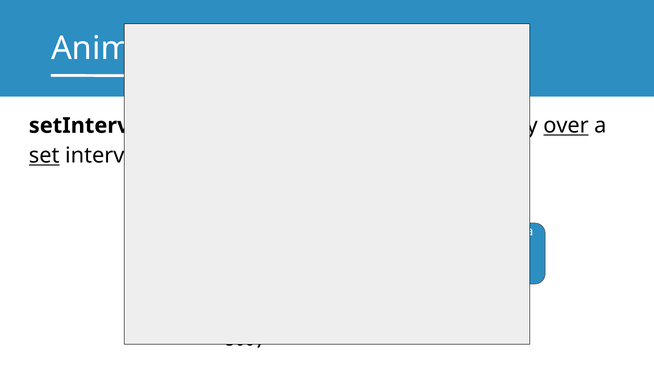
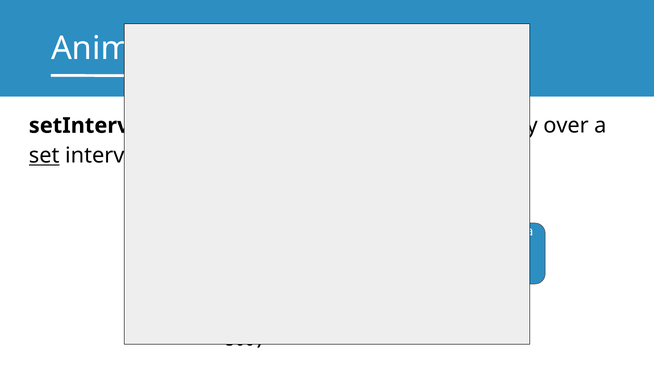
over underline: present -> none (566, 126)
